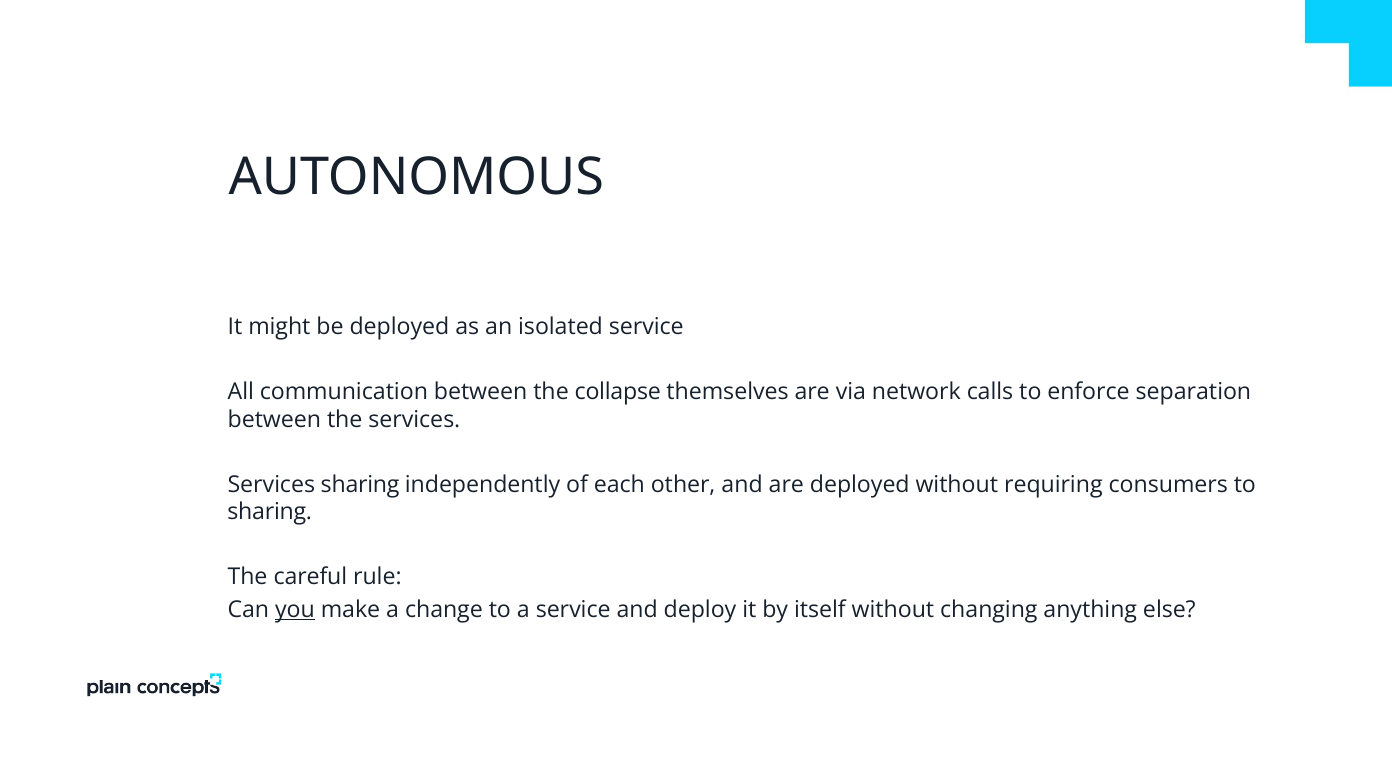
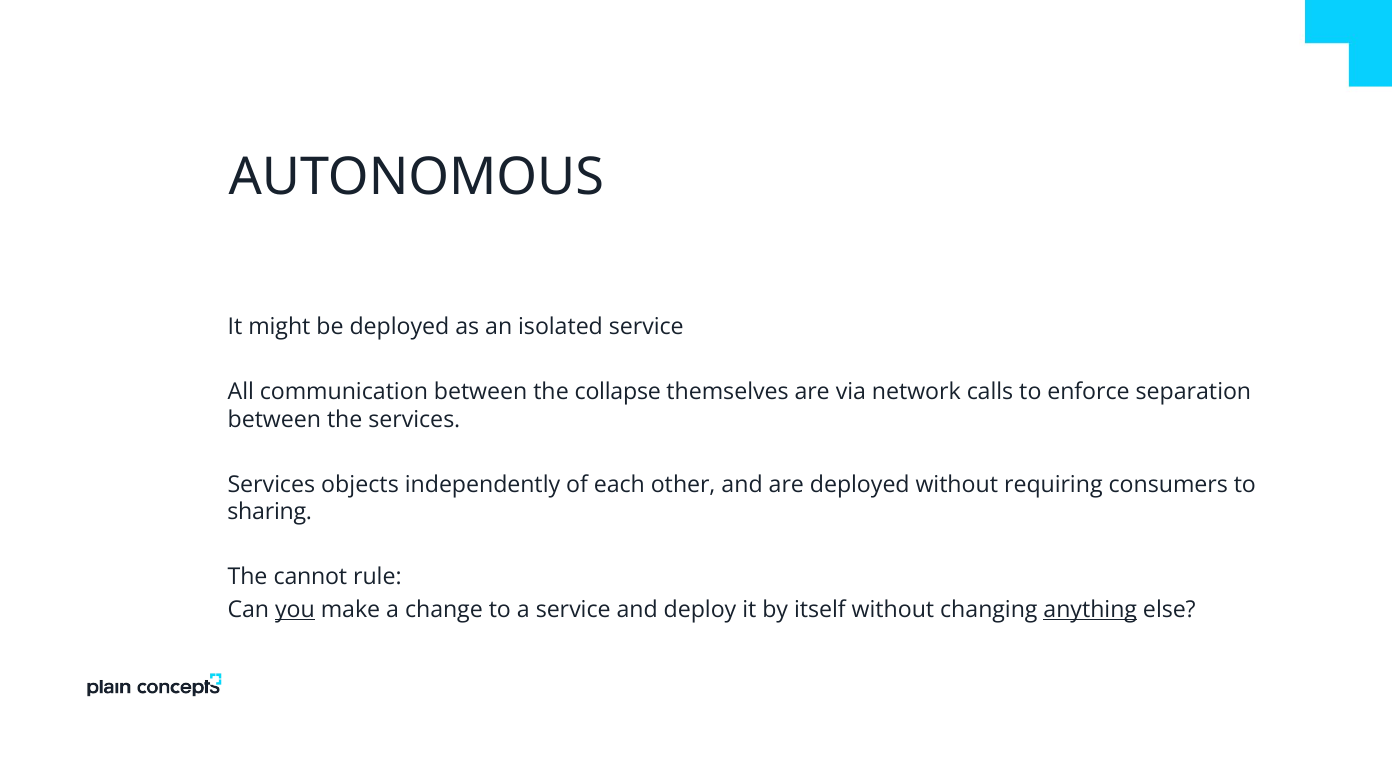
Services sharing: sharing -> objects (360, 484)
careful: careful -> cannot (310, 577)
anything underline: none -> present (1090, 609)
